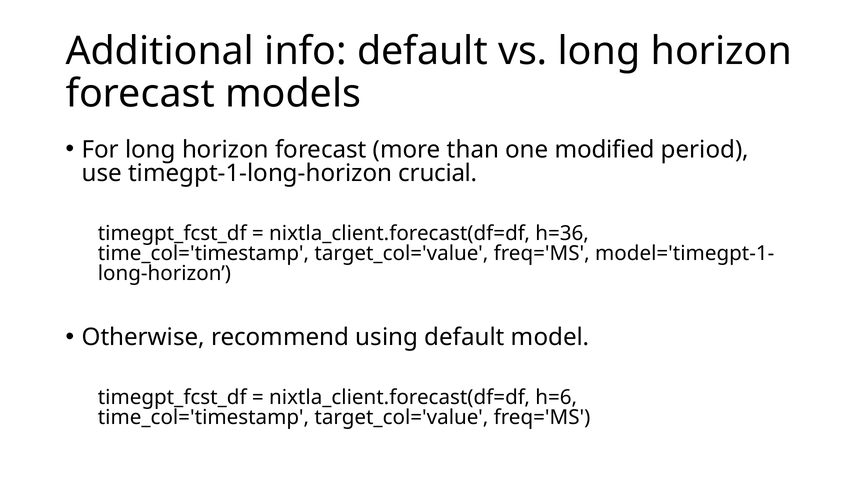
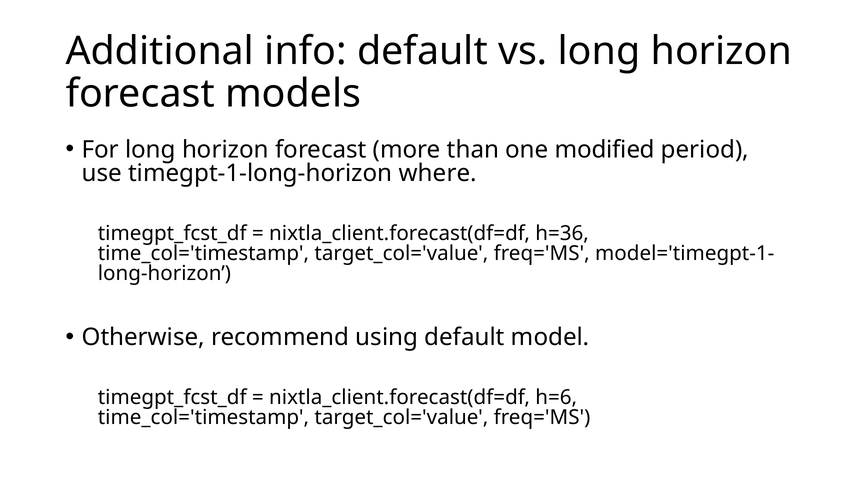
crucial: crucial -> where (438, 173)
